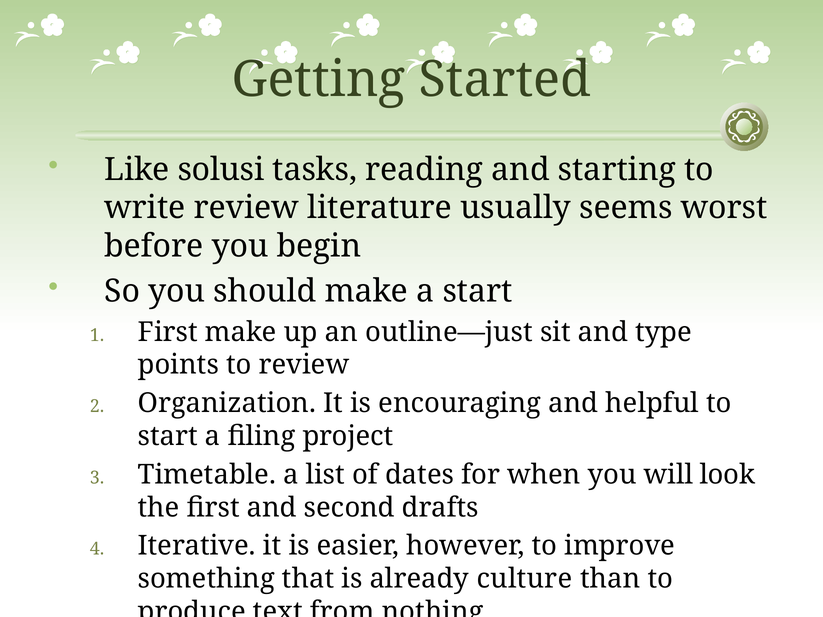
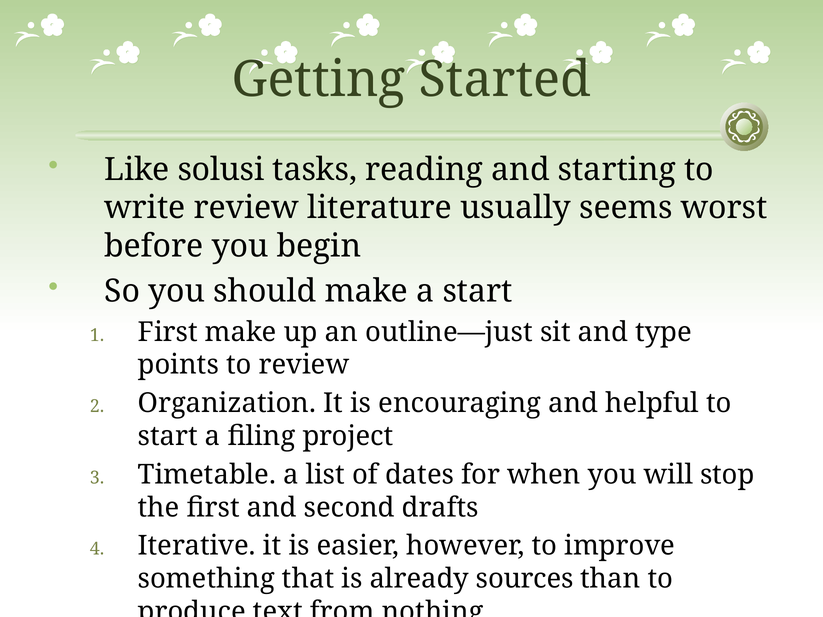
look: look -> stop (727, 475)
culture: culture -> sources (525, 579)
